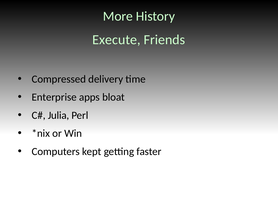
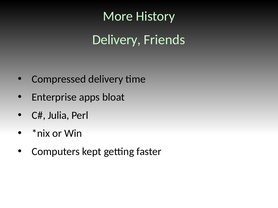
Execute: Execute -> Delivery (116, 40)
